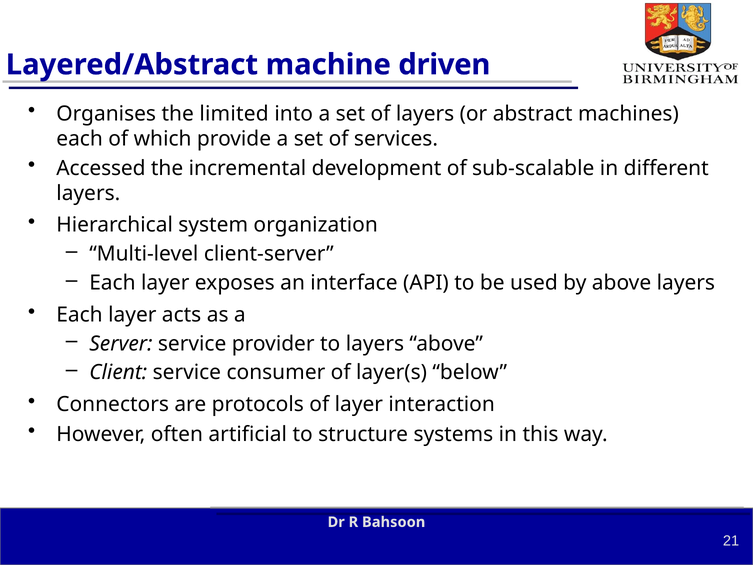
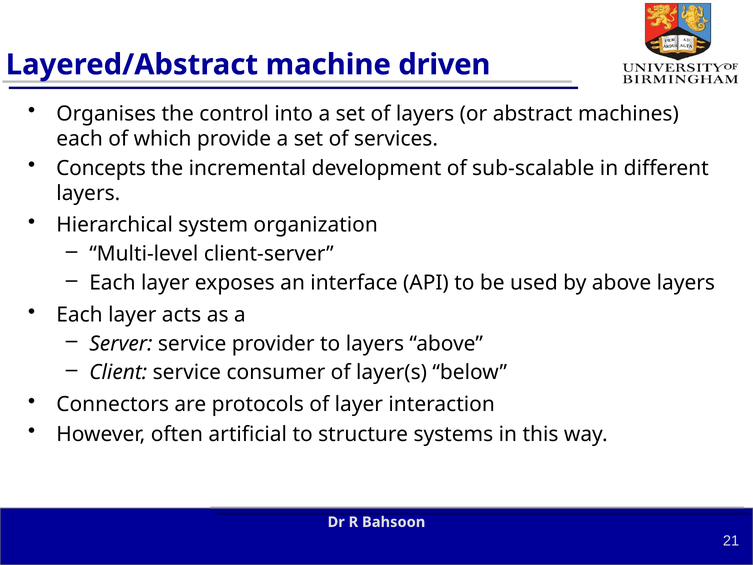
limited: limited -> control (234, 114)
Accessed: Accessed -> Concepts (101, 168)
